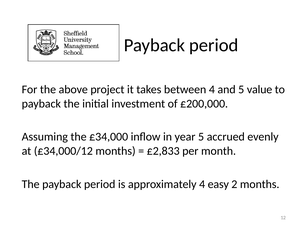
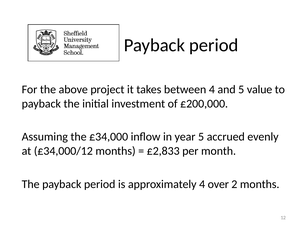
easy: easy -> over (218, 184)
